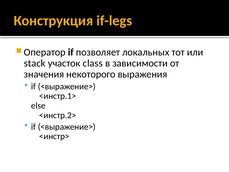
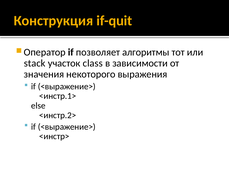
if-legs: if-legs -> if-quit (114, 21)
локальных: локальных -> алгоритмы (146, 52)
